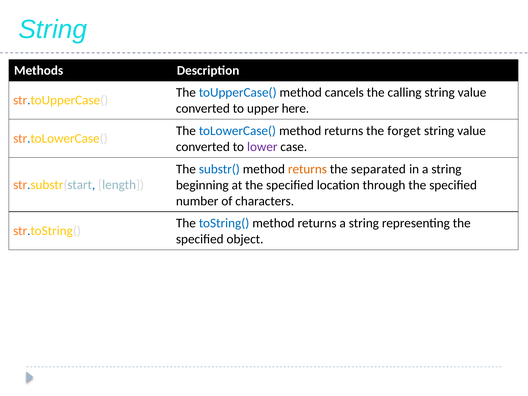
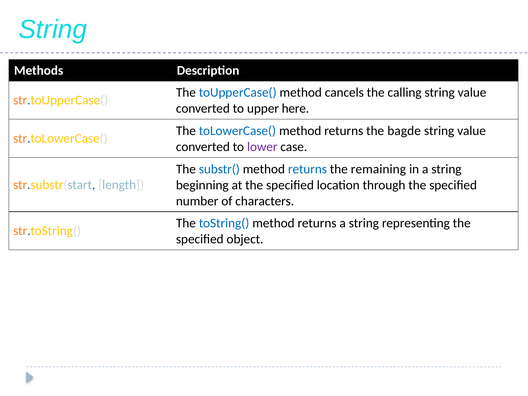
forget: forget -> bagde (404, 131)
returns colour: orange -> blue (307, 169)
separated: separated -> remaining (378, 169)
